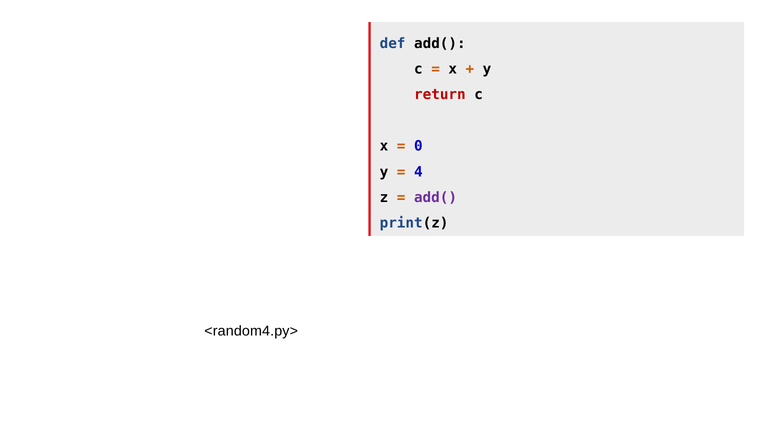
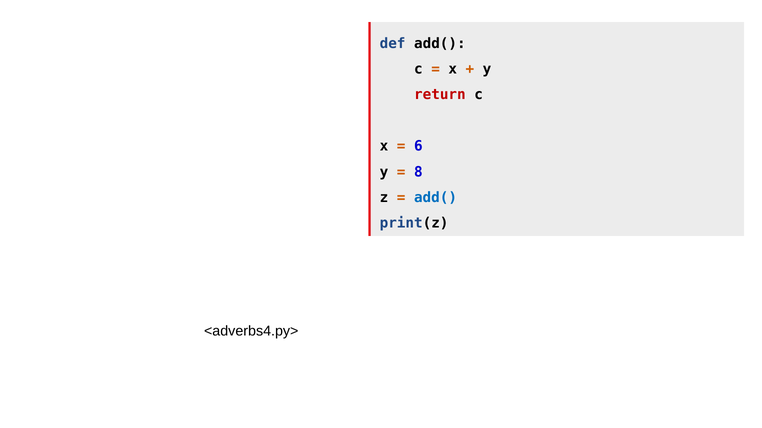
0: 0 -> 6 (418, 146)
4: 4 -> 8 (418, 172)
add( colour: purple -> blue (436, 198)
<random4.py>: <random4.py> -> <adverbs4.py> (251, 331)
